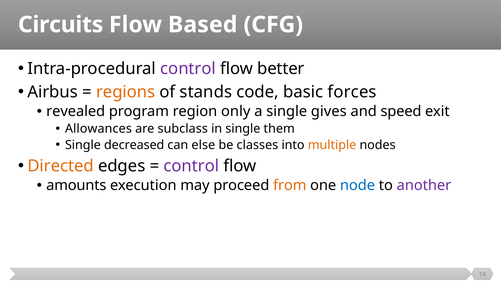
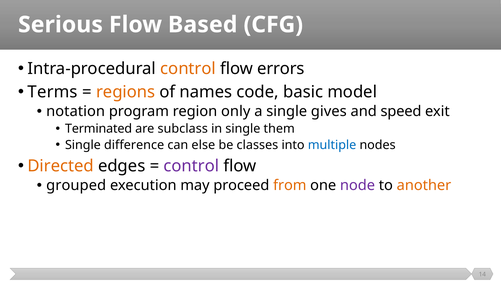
Circuits: Circuits -> Serious (60, 25)
control colour: purple -> orange (188, 69)
better: better -> errors (281, 69)
Airbus: Airbus -> Terms (53, 92)
stands: stands -> names (206, 92)
forces: forces -> model (352, 92)
revealed: revealed -> notation (76, 111)
Allowances: Allowances -> Terminated (99, 129)
decreased: decreased -> difference (134, 145)
multiple colour: orange -> blue (332, 145)
amounts: amounts -> grouped (76, 185)
node colour: blue -> purple (358, 185)
another colour: purple -> orange (424, 185)
